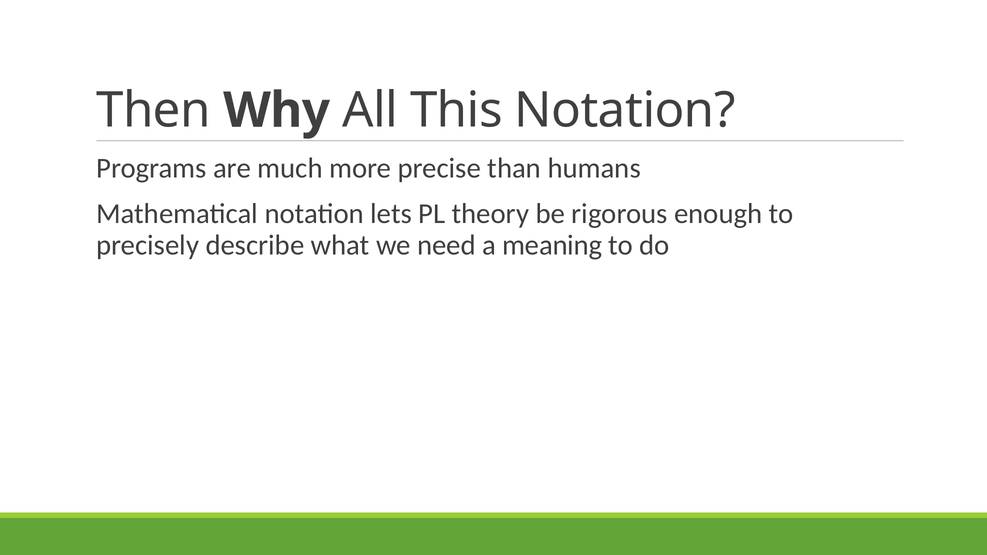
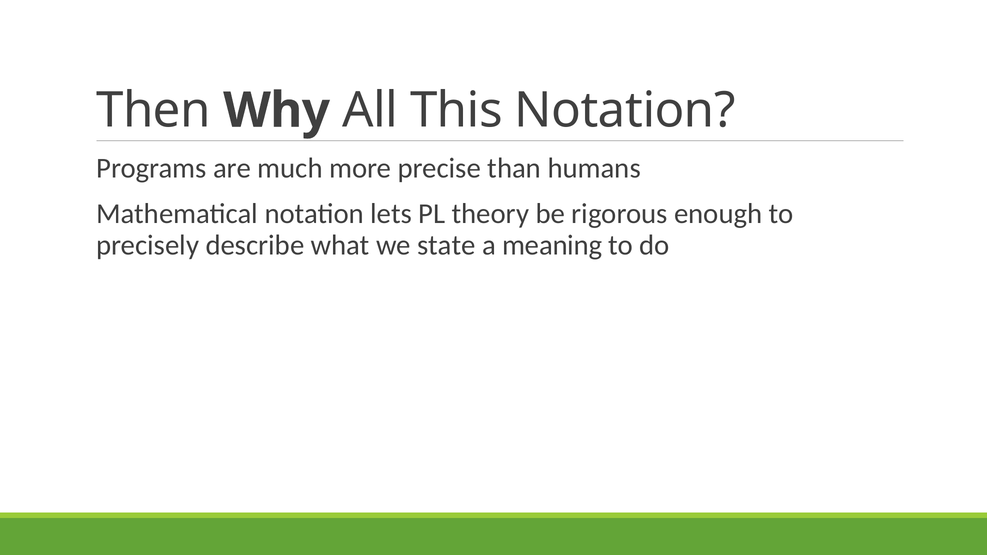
need: need -> state (446, 245)
